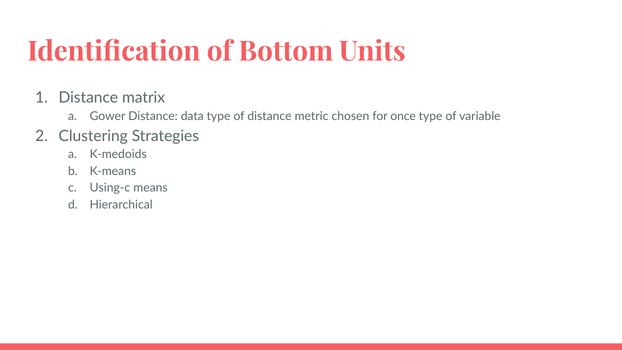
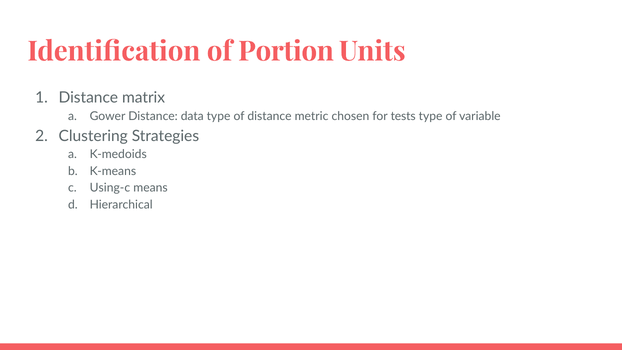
Bottom: Bottom -> Portion (286, 51)
once: once -> tests (403, 116)
